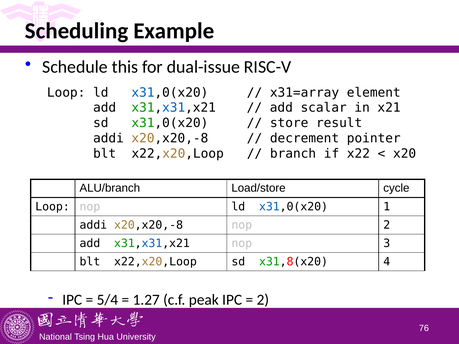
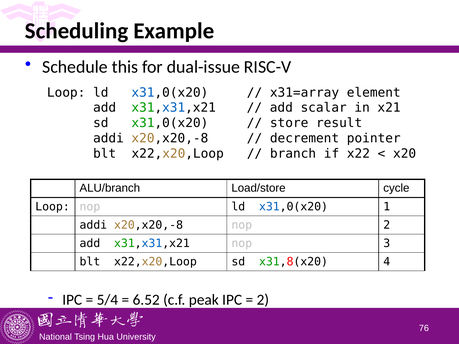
1.27: 1.27 -> 6.52 (146, 300)
